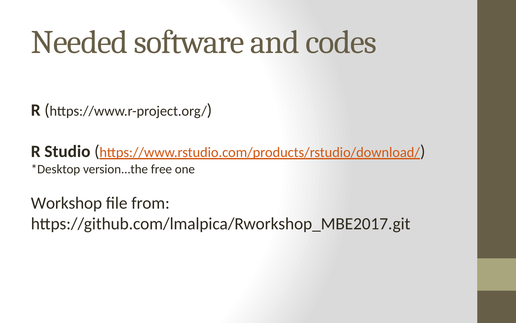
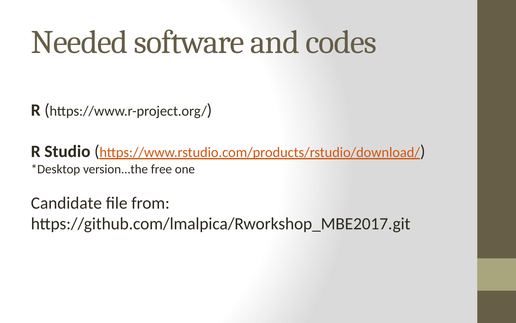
Workshop: Workshop -> Candidate (66, 203)
